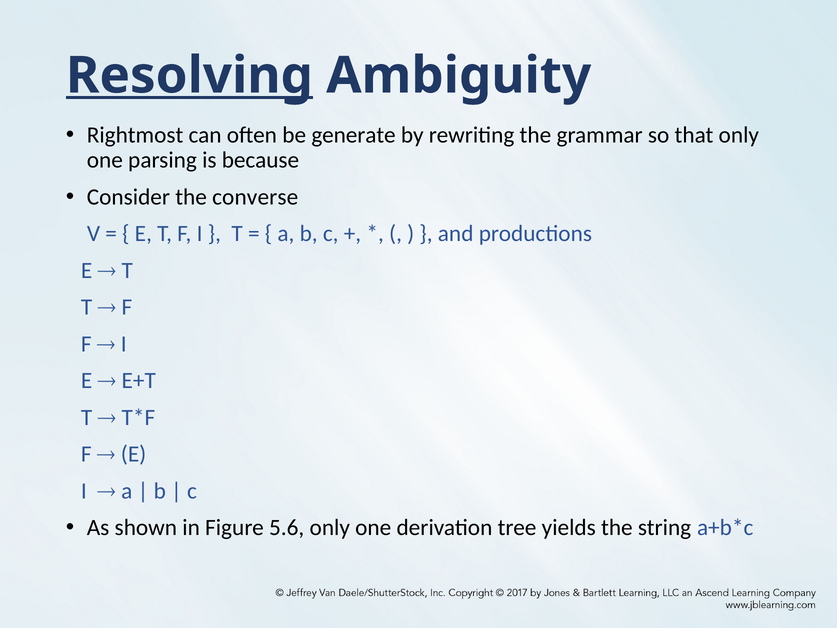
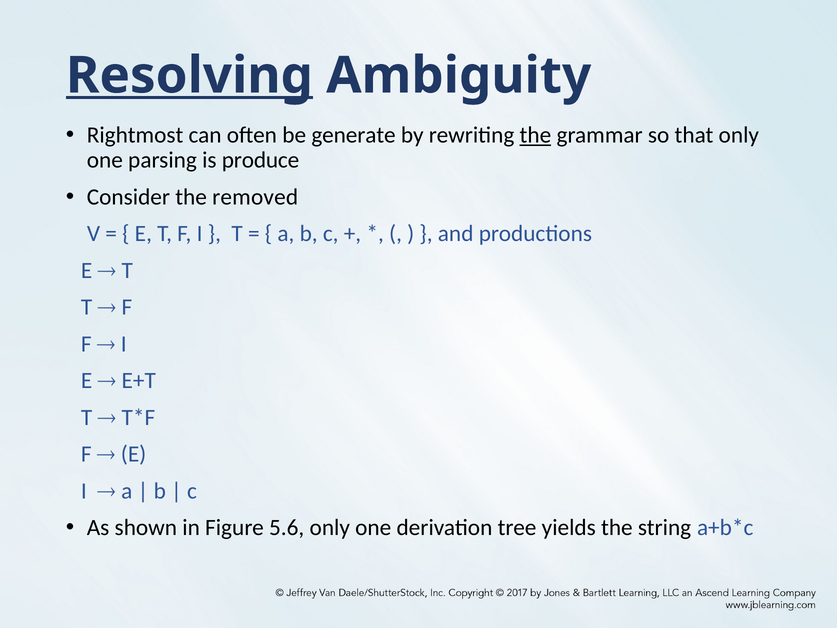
the underline: none -> present (535, 135)
because: because -> produce (261, 160)
converse: converse -> removed (255, 197)
